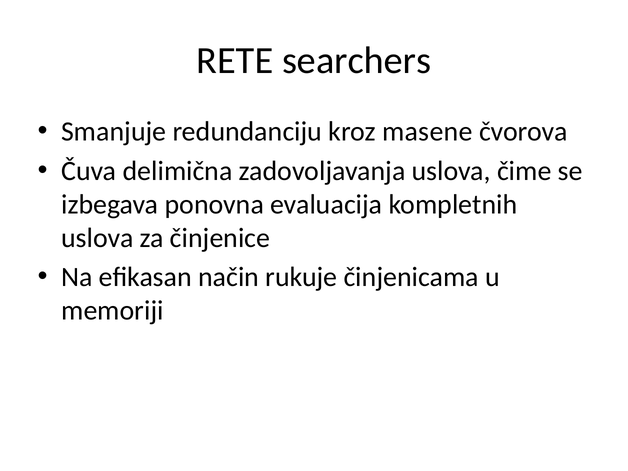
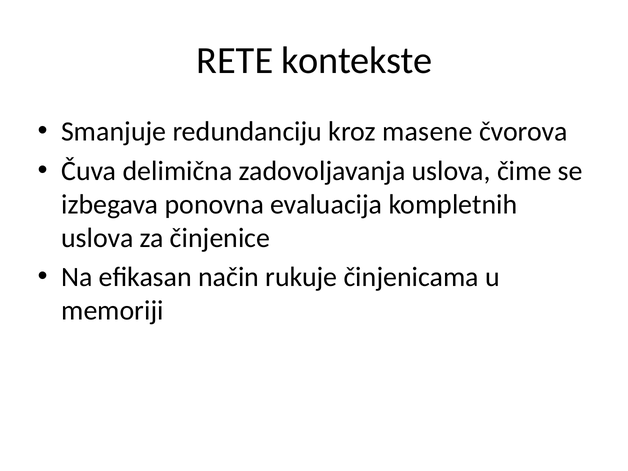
searchers: searchers -> kontekste (357, 61)
